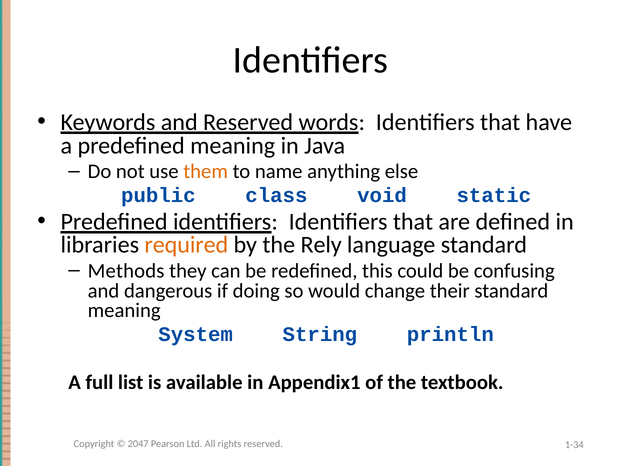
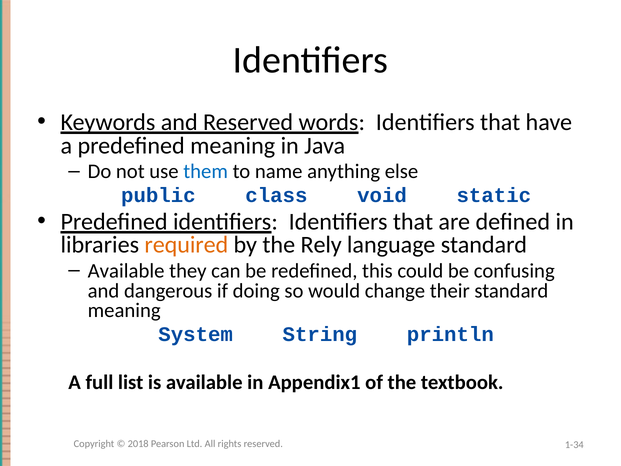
them colour: orange -> blue (206, 171)
Methods: Methods -> Available (126, 271)
2047: 2047 -> 2018 (138, 444)
